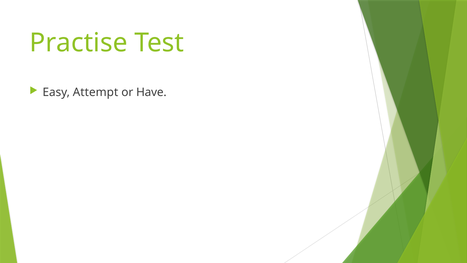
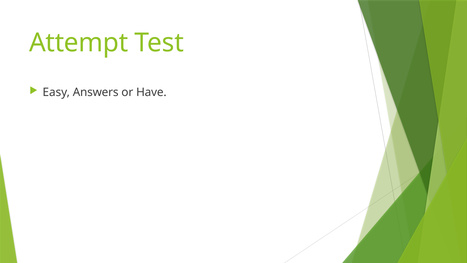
Practise: Practise -> Attempt (79, 43)
Attempt: Attempt -> Answers (96, 92)
